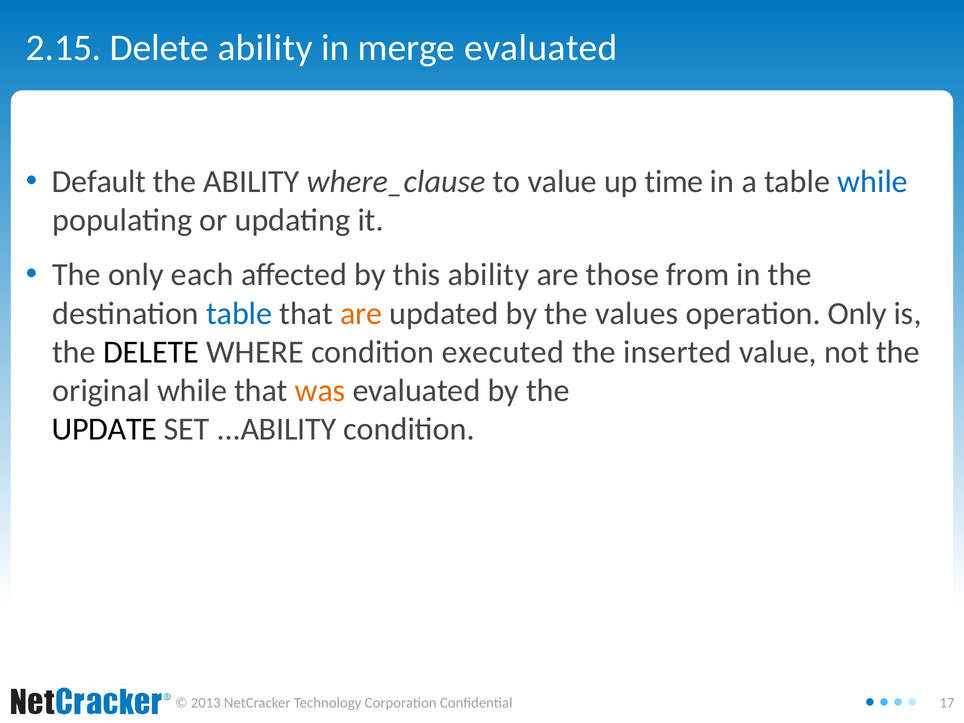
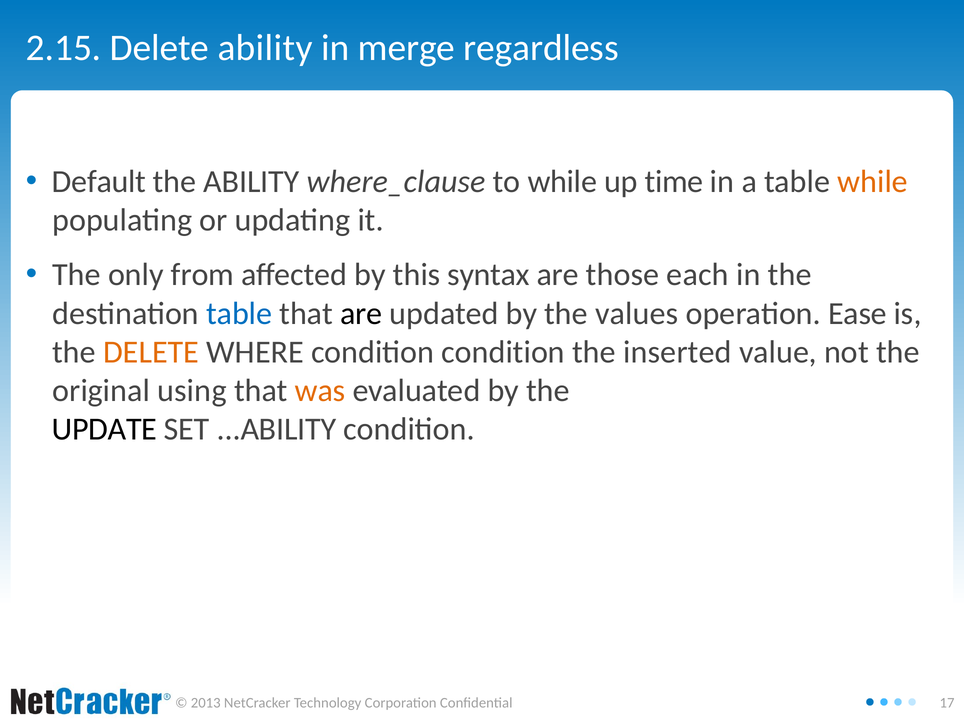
merge evaluated: evaluated -> regardless (541, 48)
to value: value -> while (562, 182)
while colour: blue -> orange (873, 182)
each: each -> from (202, 275)
this ability: ability -> syntax (489, 275)
from: from -> each (698, 275)
are colour: orange -> black (361, 313)
operation Only: Only -> Ease (857, 313)
DELETE colour: black -> orange (151, 352)
condition executed: executed -> condition (503, 352)
original while: while -> using (192, 391)
